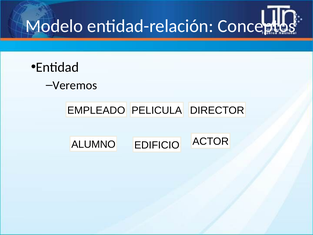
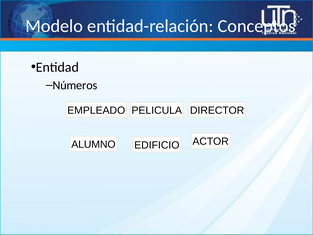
Veremos: Veremos -> Números (75, 85)
